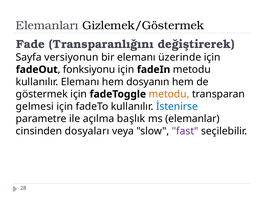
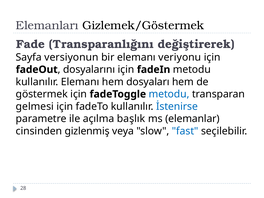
üzerinde: üzerinde -> veriyonu (180, 57)
fonksiyonu: fonksiyonu -> dosyalarını (89, 70)
dosyanın: dosyanın -> dosyaları (148, 82)
metodu colour: orange -> blue (169, 94)
dosyaları: dosyaları -> gizlenmiş (87, 131)
fast colour: purple -> blue (185, 131)
